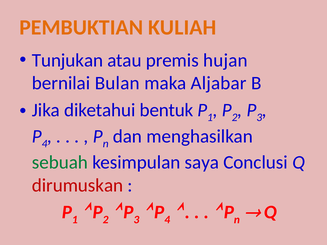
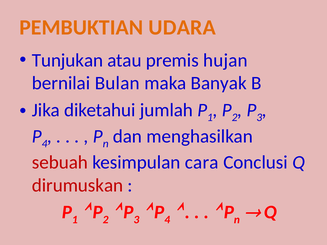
KULIAH: KULIAH -> UDARA (182, 27)
Aljabar: Aljabar -> Banyak (219, 83)
bentuk: bentuk -> jumlah (166, 110)
sebuah colour: green -> red (60, 163)
saya: saya -> cara (202, 163)
